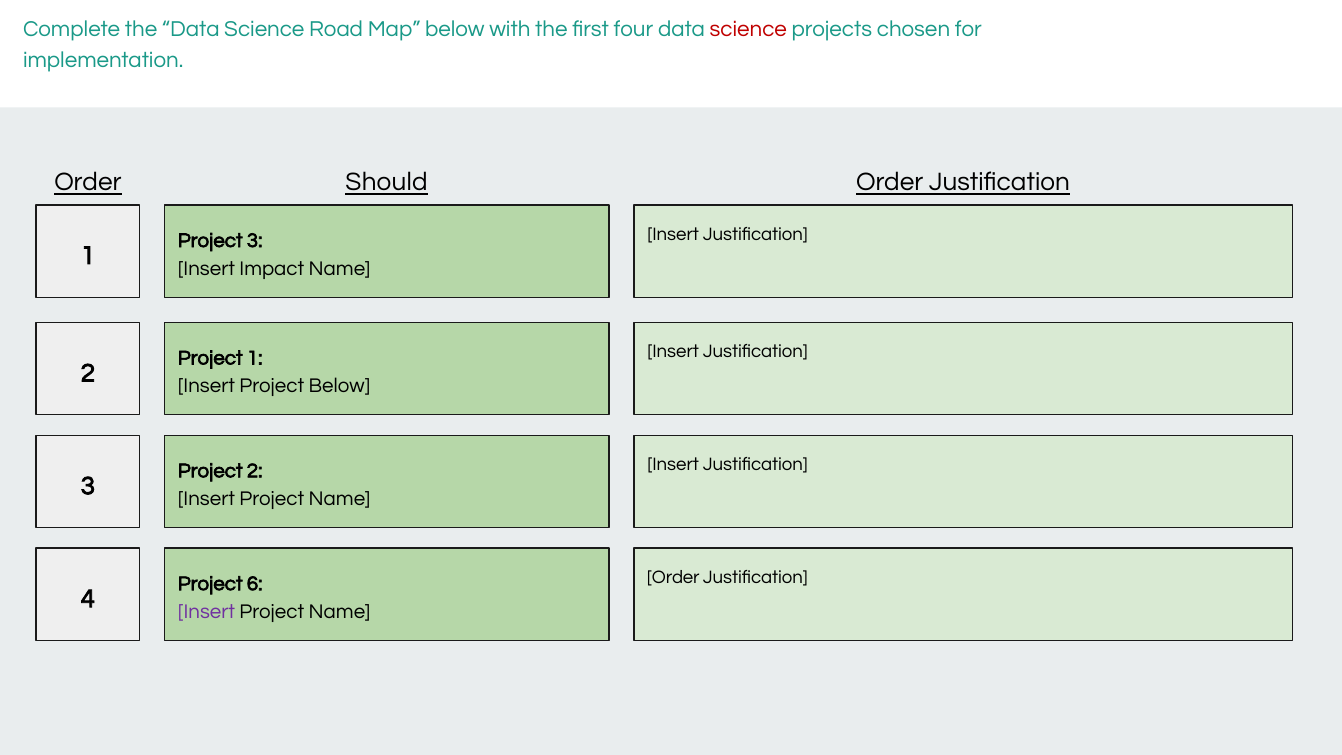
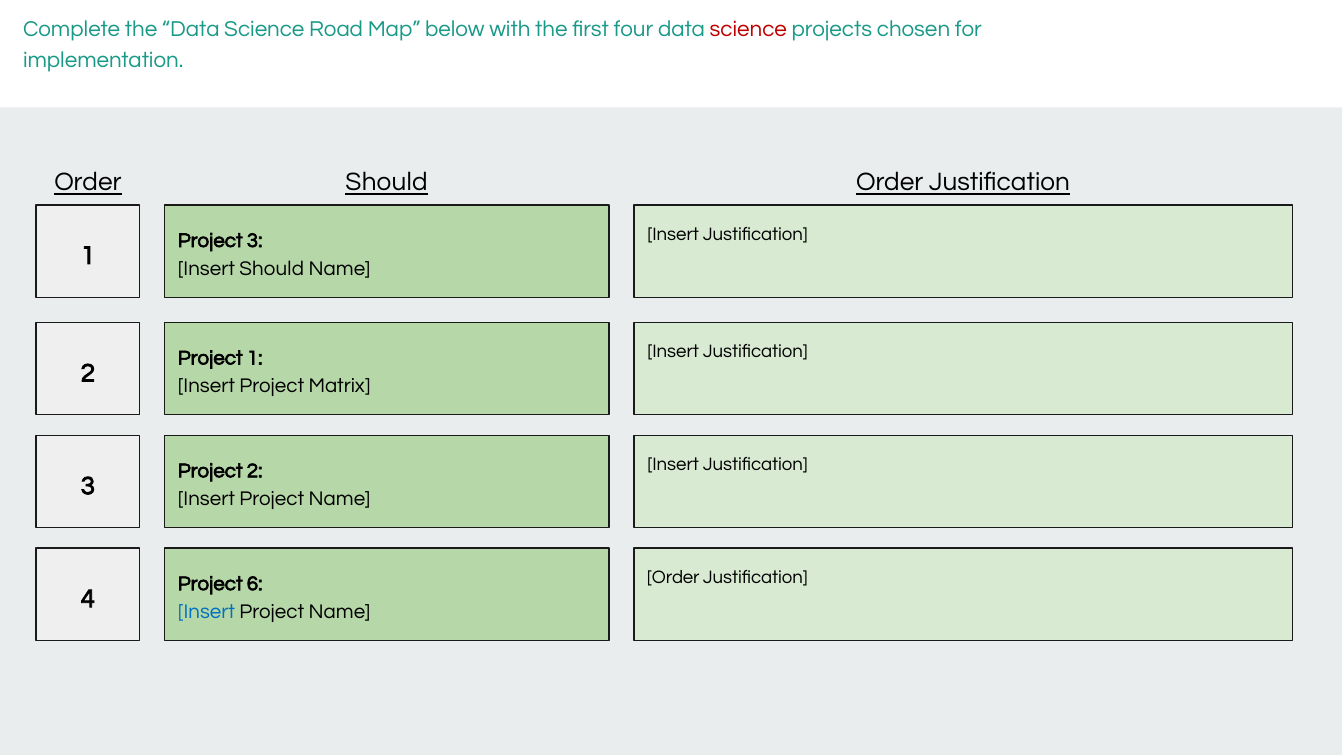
Insert Impact: Impact -> Should (272, 269)
Project Below: Below -> Matrix (340, 386)
Insert colour: purple -> blue (206, 612)
